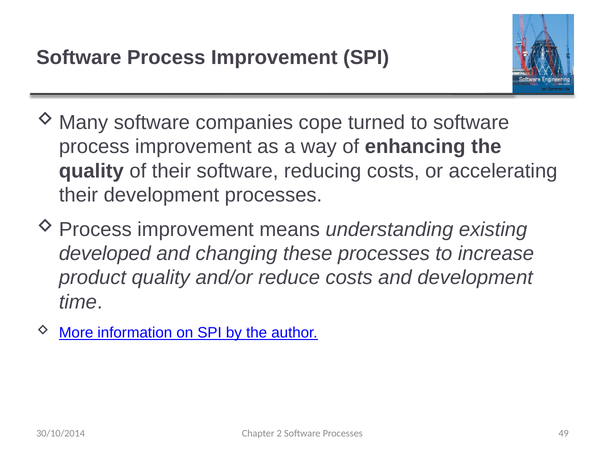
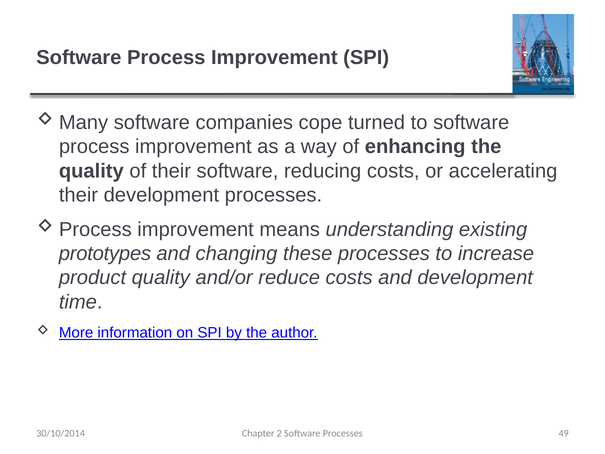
developed: developed -> prototypes (105, 253)
